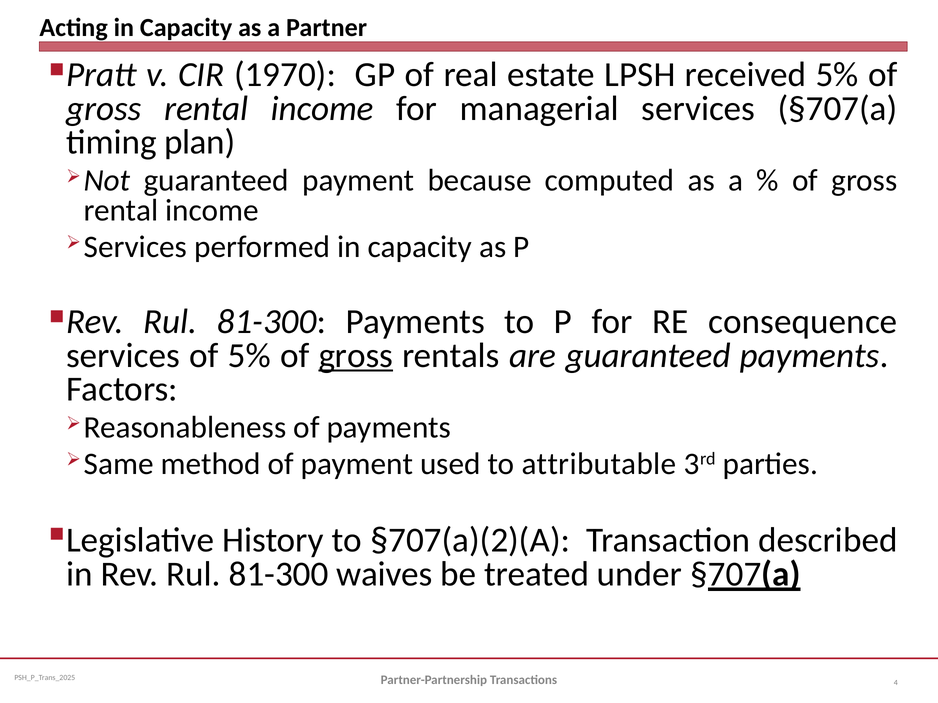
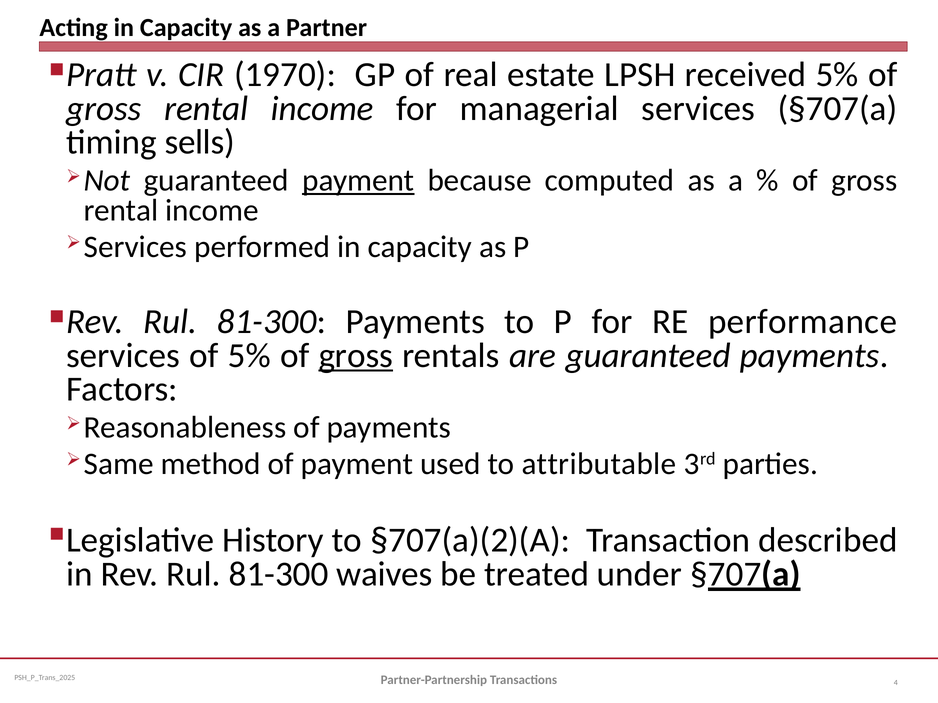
plan: plan -> sells (200, 142)
payment underline: none -> present (358, 181)
consequence: consequence -> performance (803, 322)
